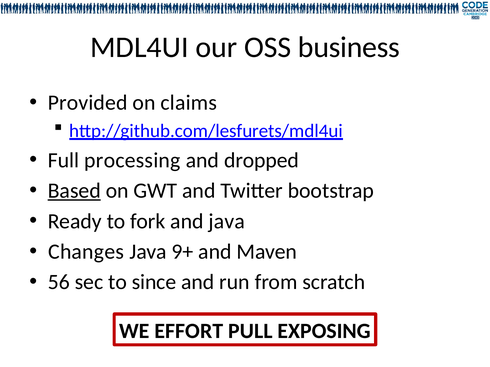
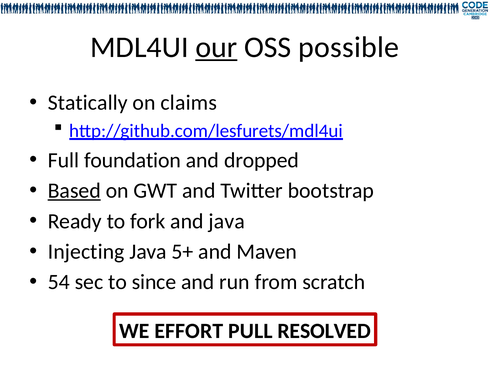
our underline: none -> present (216, 47)
business: business -> possible (349, 47)
Provided: Provided -> Statically (88, 103)
processing: processing -> foundation (133, 160)
Changes: Changes -> Injecting (86, 252)
9+: 9+ -> 5+ (182, 252)
56: 56 -> 54 (59, 283)
EXPOSING: EXPOSING -> RESOLVED (324, 331)
